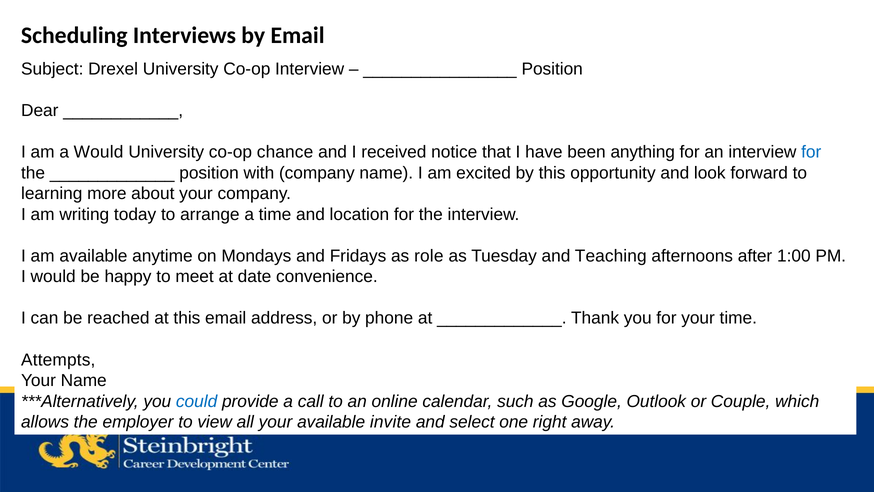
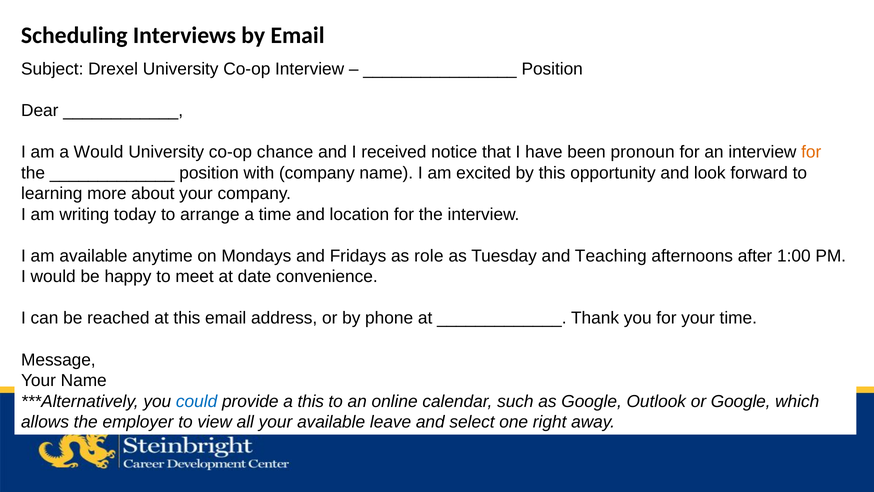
anything: anything -> pronoun (643, 152)
for colour: blue -> orange (811, 152)
Attempts: Attempts -> Message (58, 360)
a call: call -> this (311, 401)
or Couple: Couple -> Google (741, 401)
invite: invite -> leave (391, 422)
